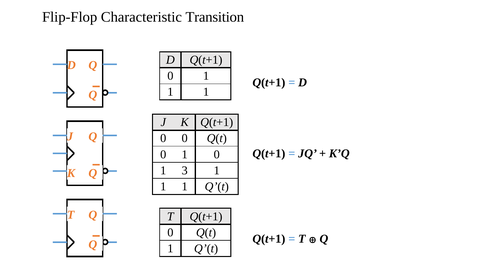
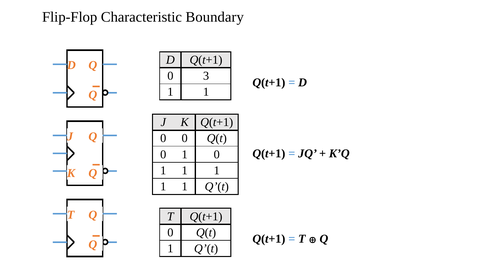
Transition: Transition -> Boundary (215, 17)
1: 1 -> 3 (206, 76)
3: 3 -> 1 (185, 171)
